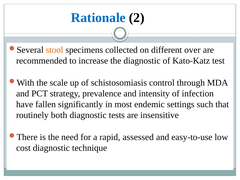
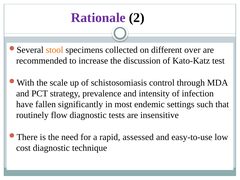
Rationale colour: blue -> purple (98, 18)
the diagnostic: diagnostic -> discussion (142, 61)
both: both -> flow (59, 115)
